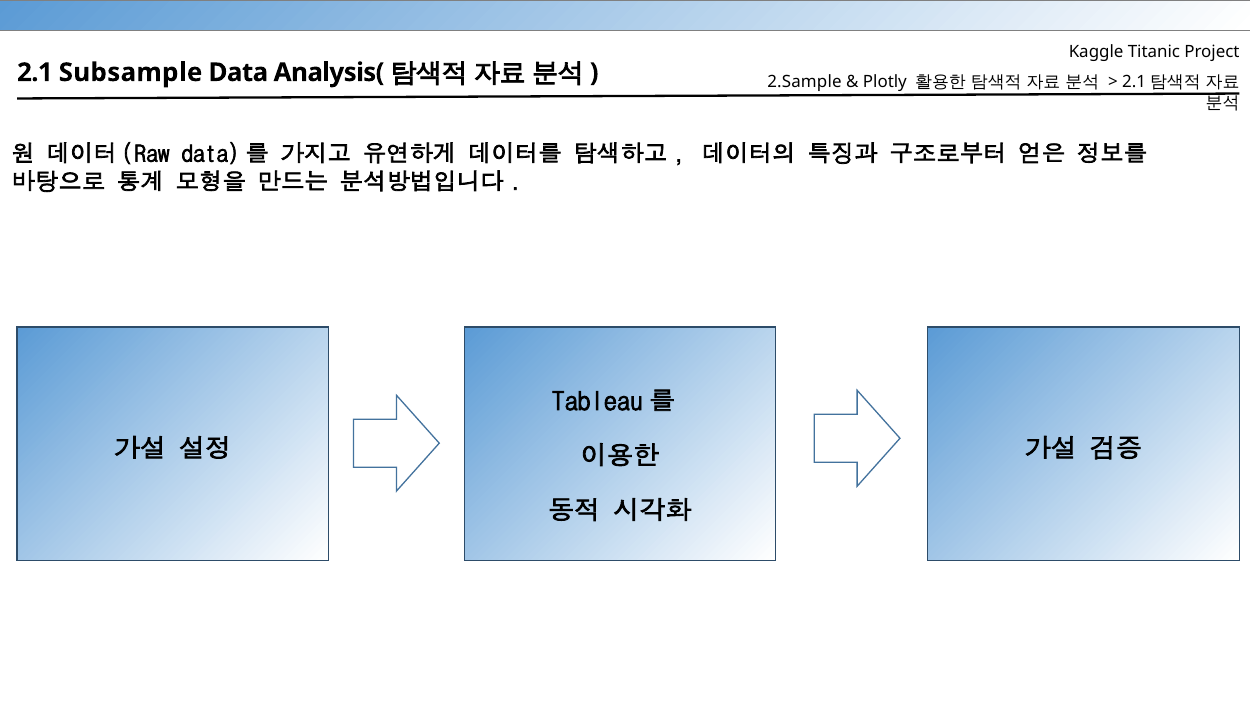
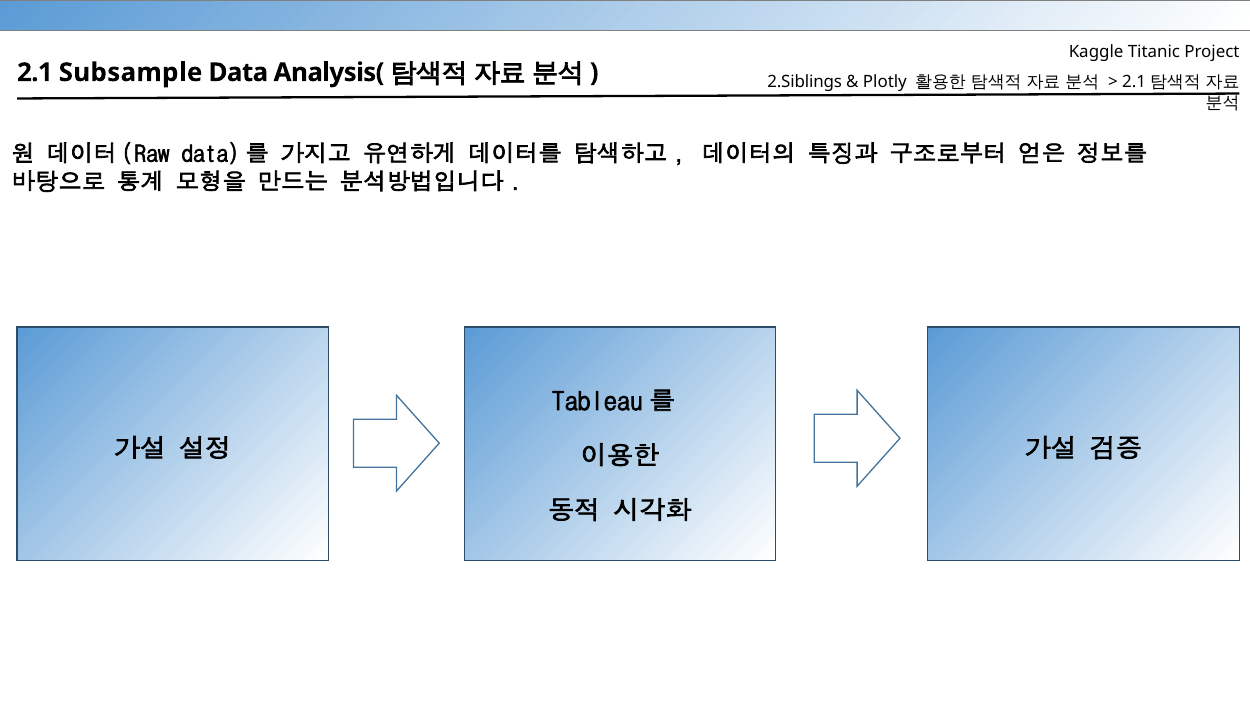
2.Sample: 2.Sample -> 2.Siblings (805, 81)
